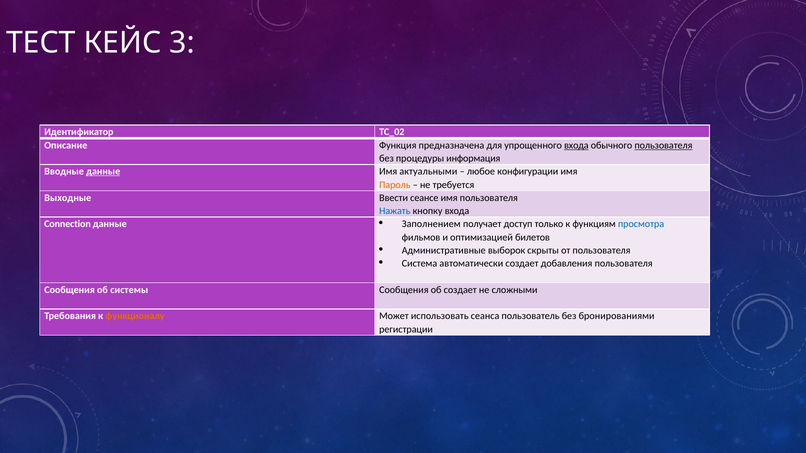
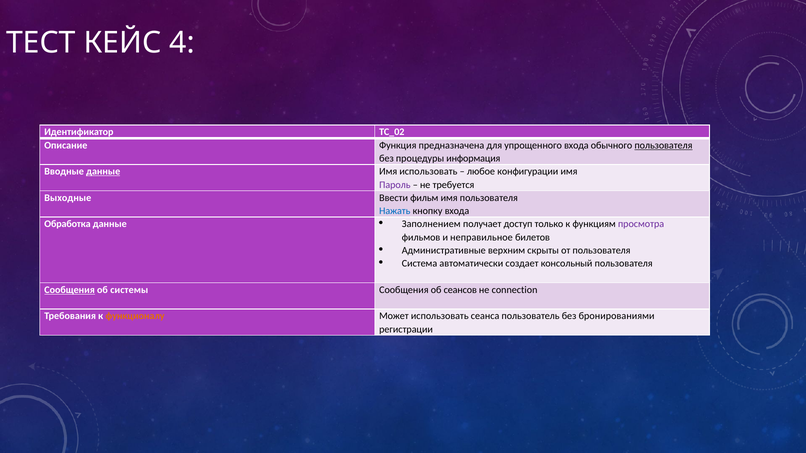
3: 3 -> 4 (182, 43)
входа underline: present -> none (576, 145)
Имя актуальными: актуальными -> использовать (428, 172)
Пароль colour: orange -> purple (395, 185)
сеансе: сеансе -> фильм (424, 198)
Connection: Connection -> Обработка (67, 224)
просмотра colour: blue -> purple (641, 224)
оптимизацией: оптимизацией -> неправильное (481, 237)
выборок: выборок -> верхним (507, 251)
добавления: добавления -> консольный (567, 264)
Сообщения underline: none -> present (70, 290)
об создает: создает -> сеансов (460, 290)
сложными: сложными -> connection (515, 290)
